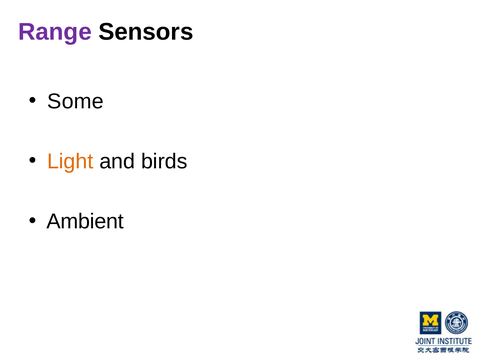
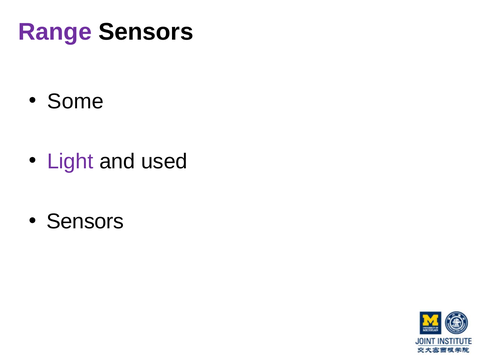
Light colour: orange -> purple (70, 161)
birds: birds -> used (164, 161)
Ambient: Ambient -> Sensors (85, 221)
